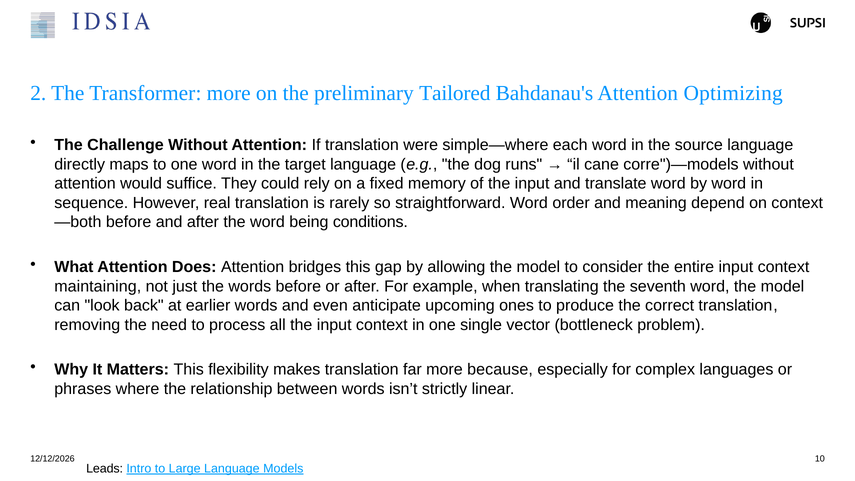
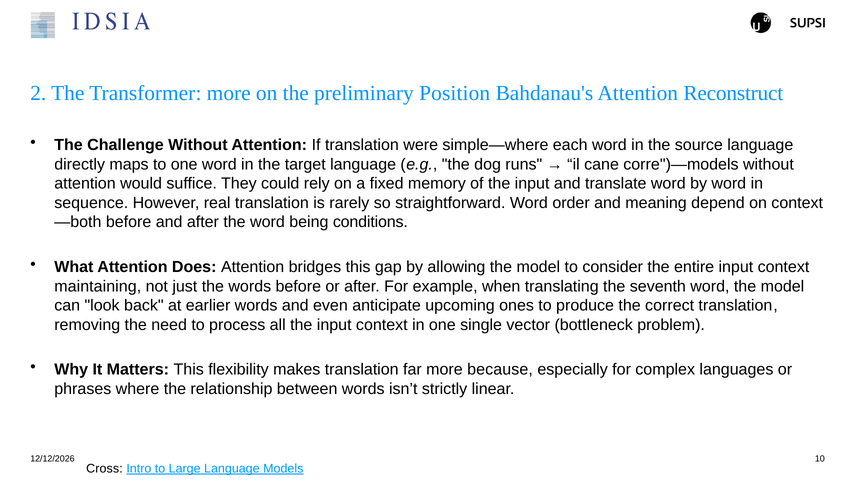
Tailored: Tailored -> Position (455, 93)
Optimizing: Optimizing -> Reconstruct (733, 93)
Leads: Leads -> Cross (104, 468)
